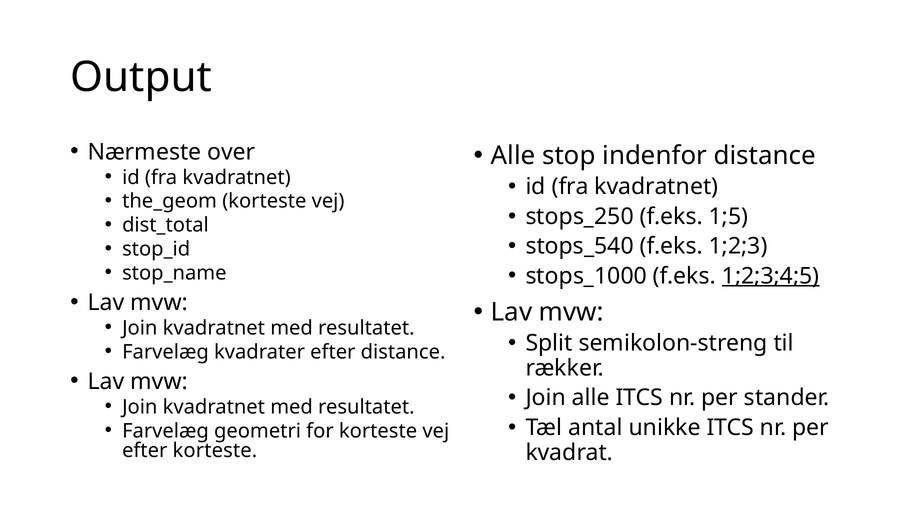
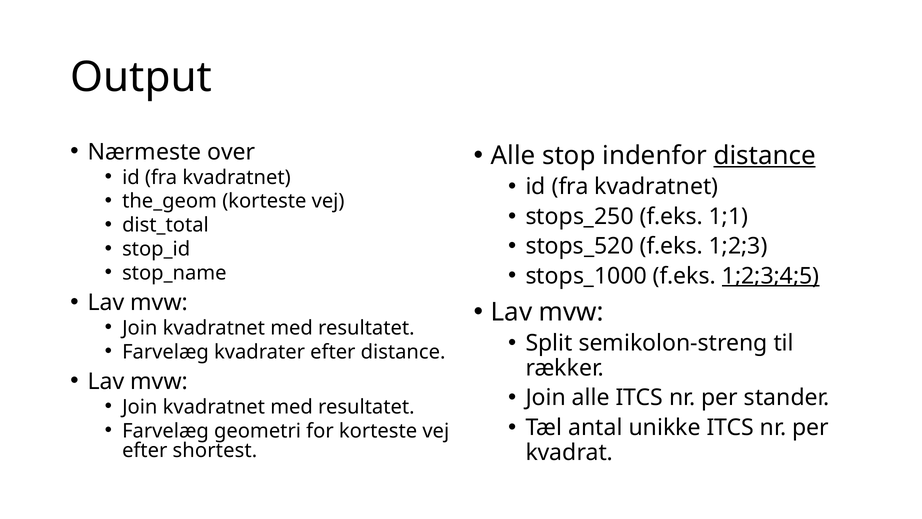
distance underline: none -> present (765, 155)
1;5: 1;5 -> 1;1 (728, 216)
stops_540: stops_540 -> stops_520 (580, 246)
efter korteste: korteste -> shortest (215, 450)
